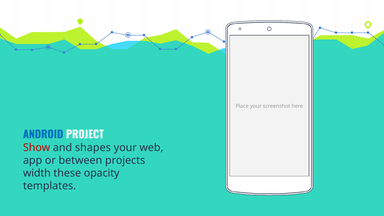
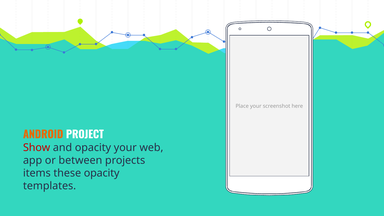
ANDROID colour: blue -> orange (43, 135)
and shapes: shapes -> opacity (93, 148)
width: width -> items (37, 173)
